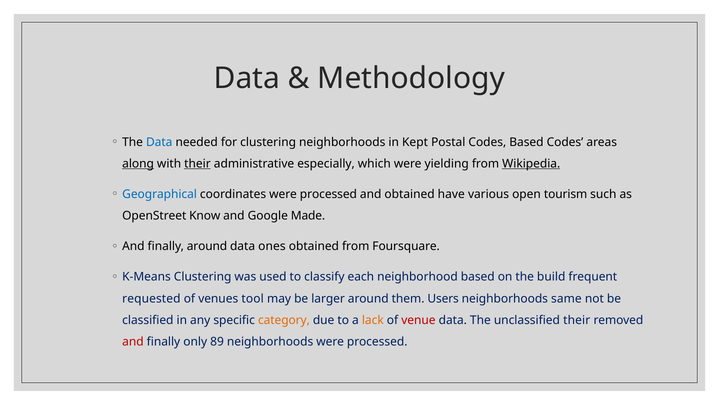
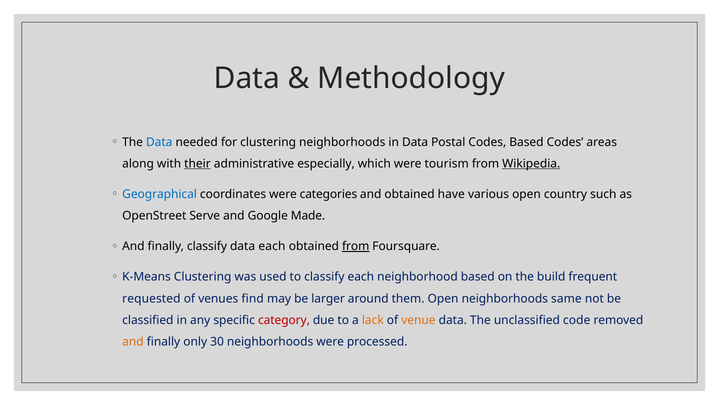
in Kept: Kept -> Data (415, 142)
along underline: present -> none (138, 163)
yielding: yielding -> tourism (447, 163)
coordinates were processed: processed -> categories (328, 194)
tourism: tourism -> country (566, 194)
Know: Know -> Serve (205, 216)
finally around: around -> classify (207, 246)
data ones: ones -> each (272, 246)
from underline: none -> present (356, 246)
tool: tool -> find (253, 298)
them Users: Users -> Open (443, 298)
category colour: orange -> red (284, 320)
venue colour: red -> orange (418, 320)
unclassified their: their -> code (577, 320)
and colour: red -> orange (133, 341)
89: 89 -> 30 (217, 341)
